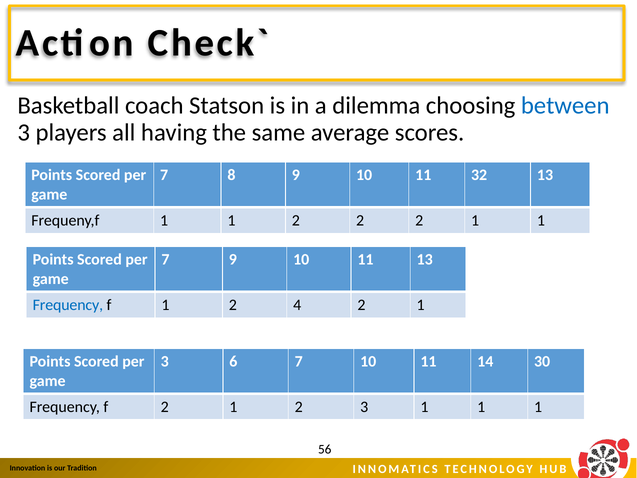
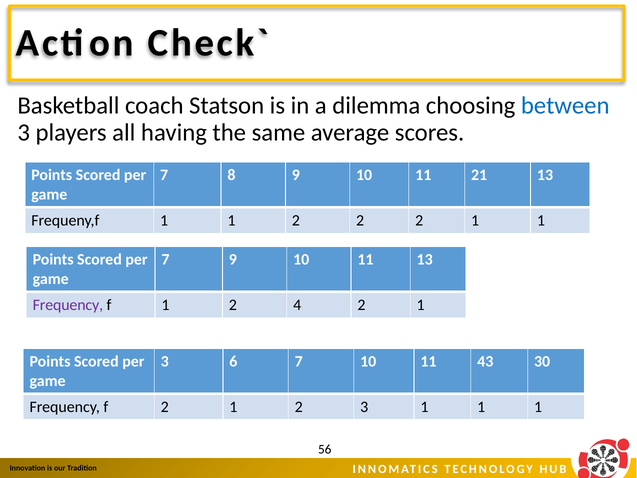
32: 32 -> 21 (479, 175)
Frequency colour: blue -> purple (68, 305)
14: 14 -> 43 (485, 361)
